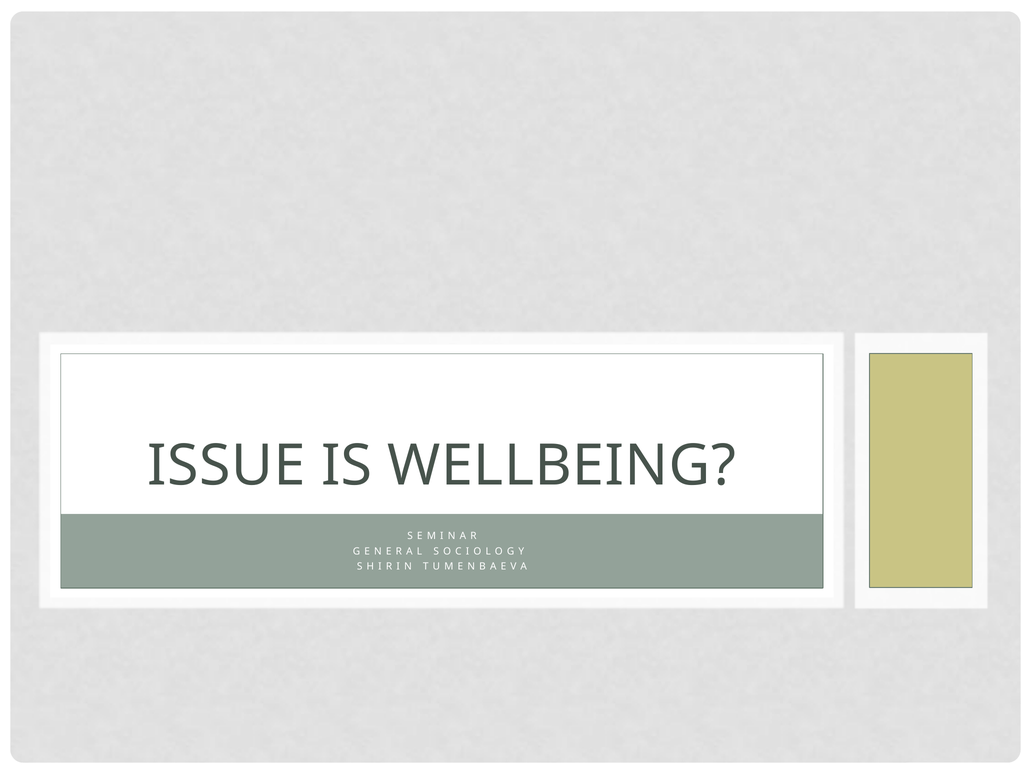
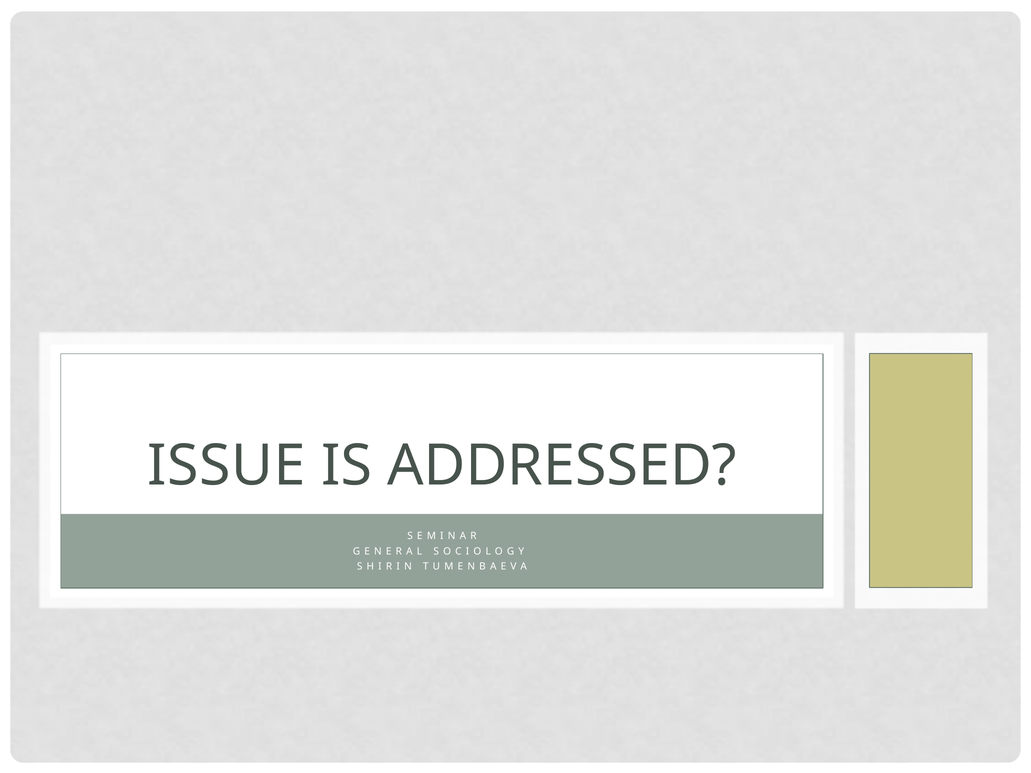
WELLBEING: WELLBEING -> ADDRESSED (562, 466)
